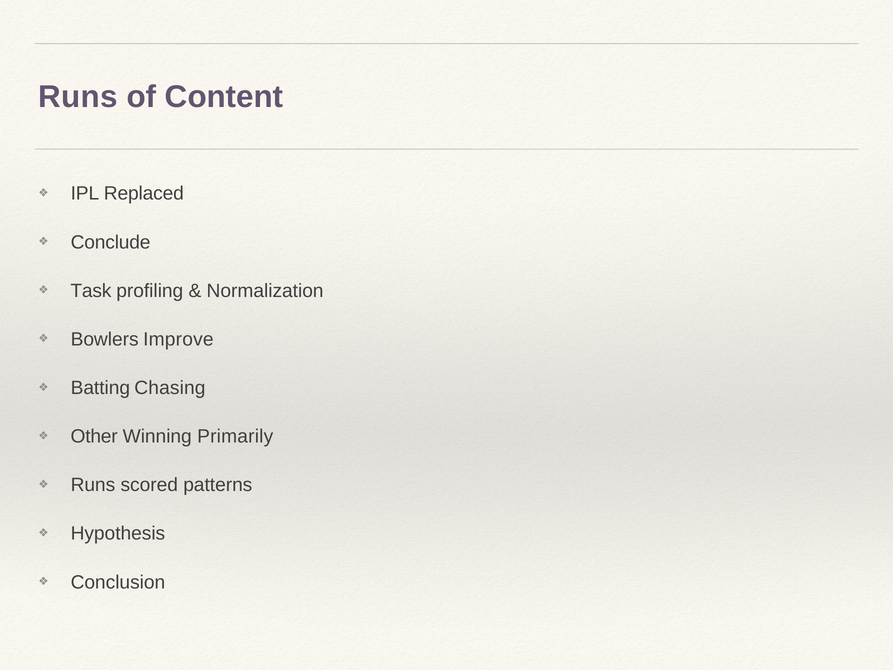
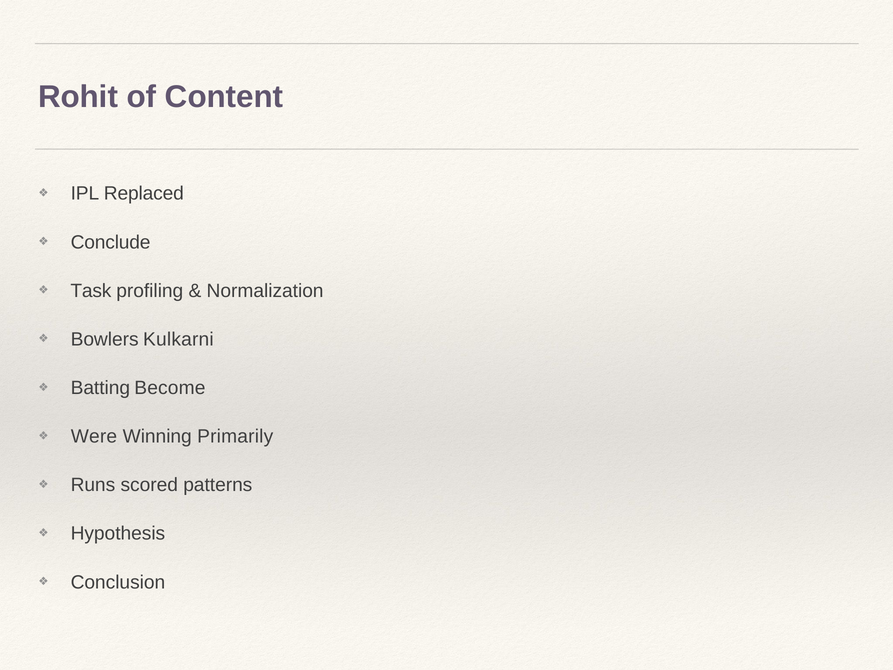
Runs: Runs -> Rohit (78, 97)
Improve: Improve -> Kulkarni (178, 339)
Chasing: Chasing -> Become (170, 388)
Other: Other -> Were (94, 436)
